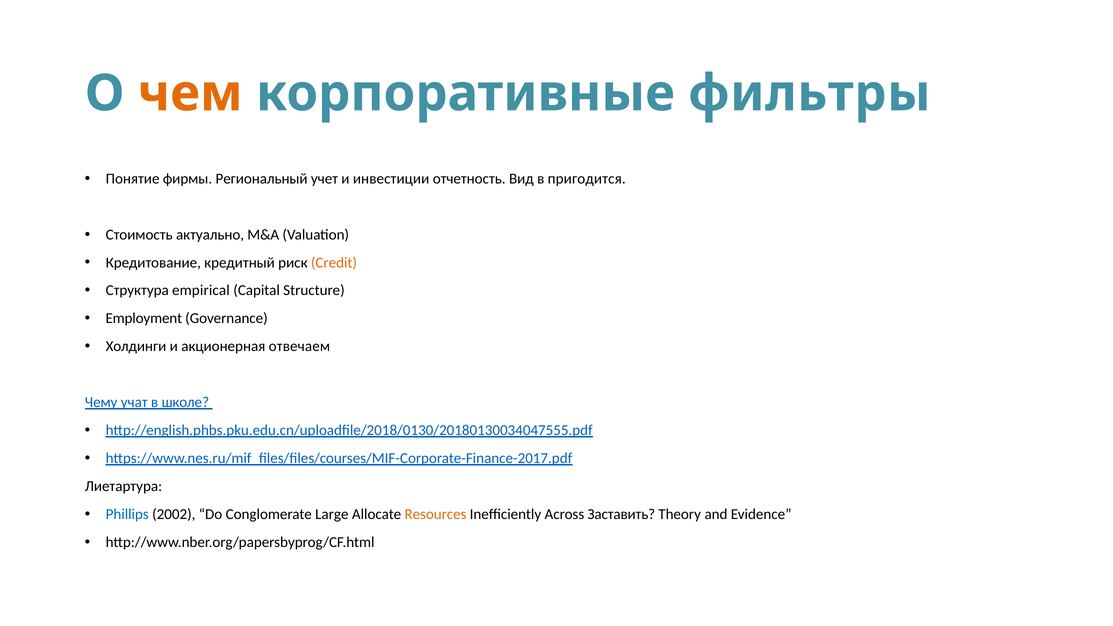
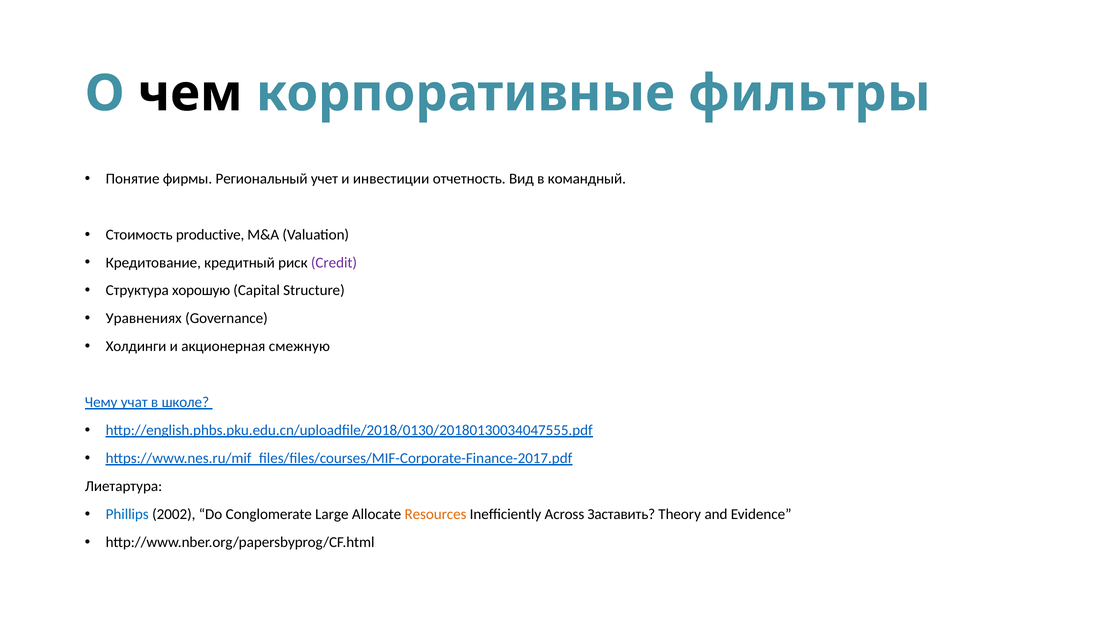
чем colour: orange -> black (190, 93)
пригодится: пригодится -> командный (587, 179)
актуально: актуально -> productive (210, 235)
Credit colour: orange -> purple (334, 263)
empirical: empirical -> хорошую (201, 290)
Employment: Employment -> Уравнениях (144, 318)
отвечаем: отвечаем -> смежную (299, 346)
